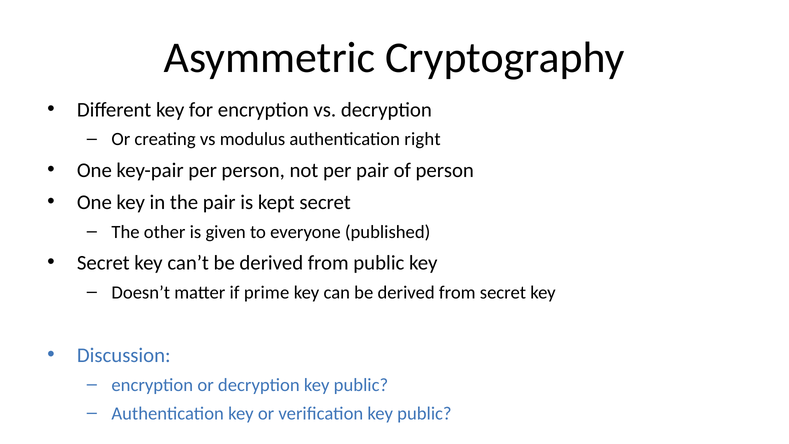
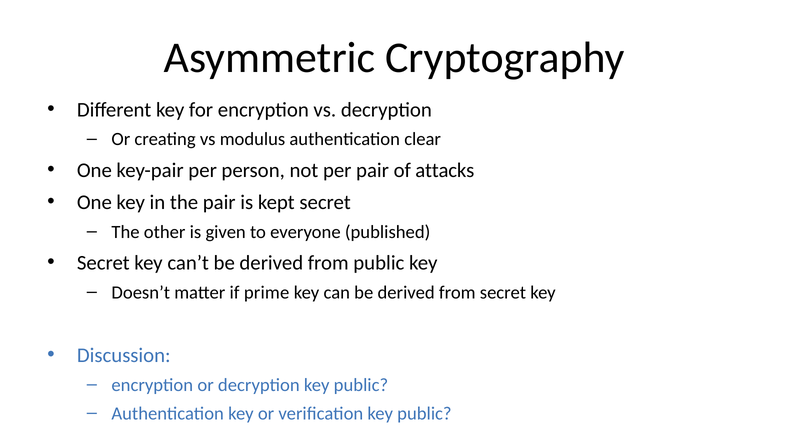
right: right -> clear (423, 139)
of person: person -> attacks (445, 170)
